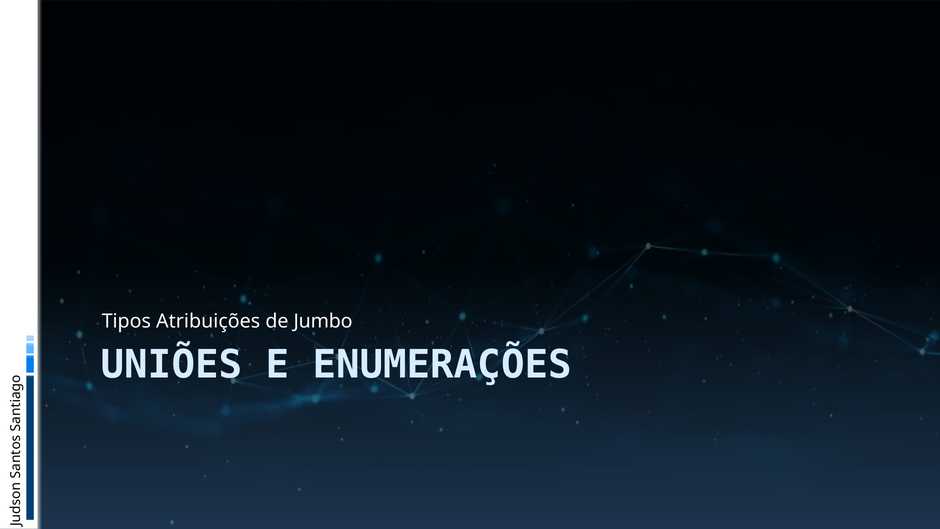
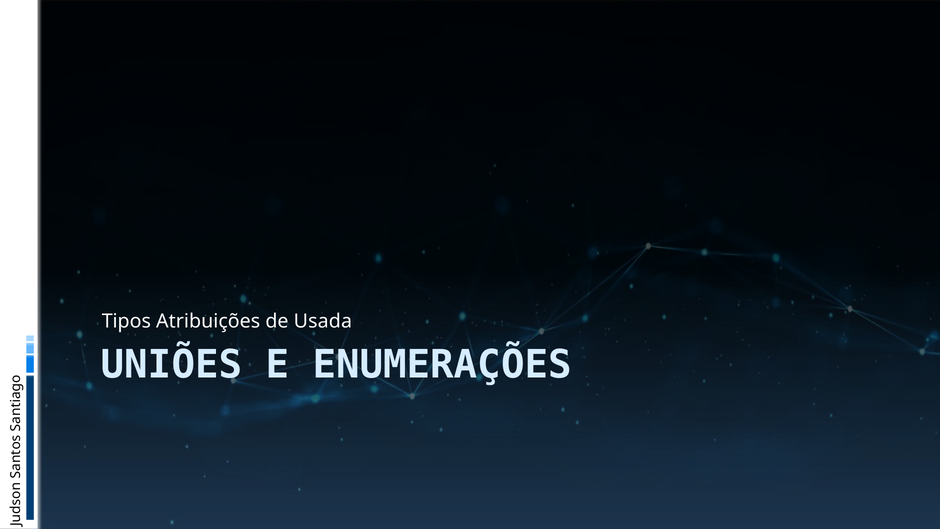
Jumbo: Jumbo -> Usada (323, 321)
